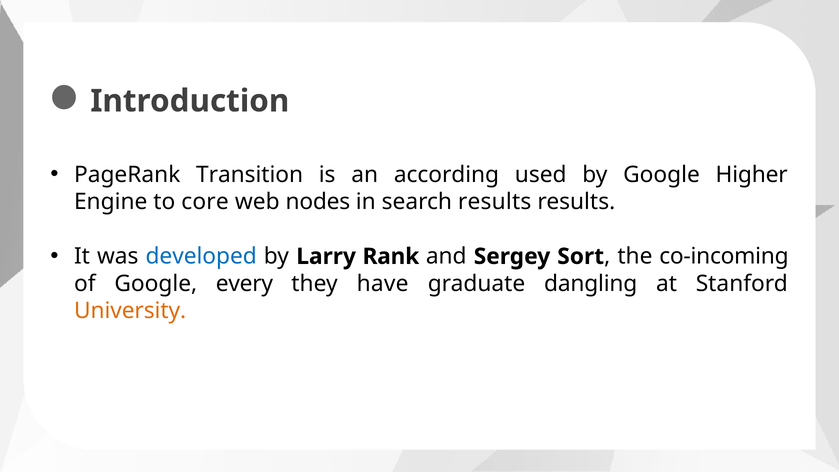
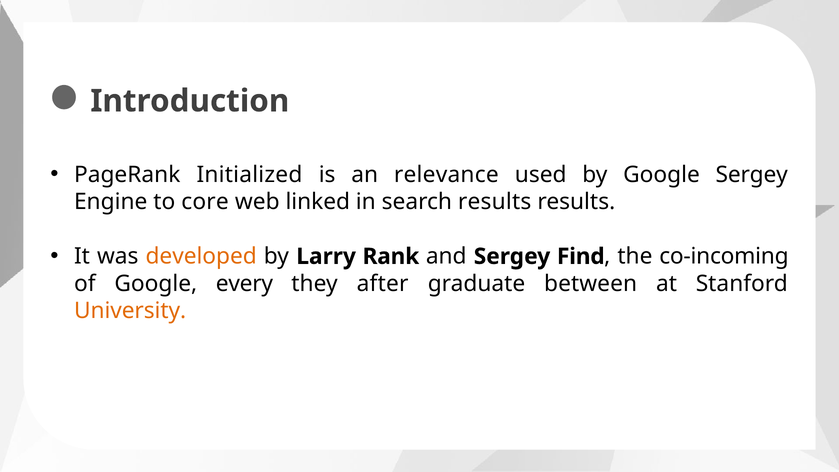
Transition: Transition -> Initialized (249, 175)
according: according -> relevance (446, 175)
Google Higher: Higher -> Sergey (752, 175)
nodes: nodes -> linked (318, 202)
developed colour: blue -> orange (201, 256)
Sort: Sort -> Find (581, 256)
have: have -> after (383, 284)
dangling: dangling -> between (591, 284)
